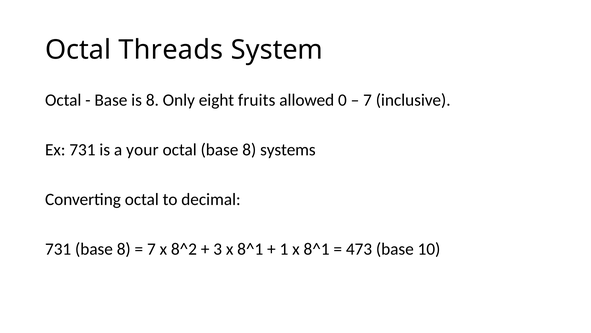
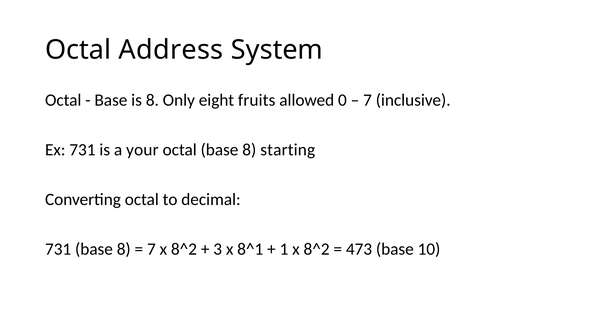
Threads: Threads -> Address (171, 50)
systems: systems -> starting (288, 149)
1 x 8^1: 8^1 -> 8^2 (317, 249)
